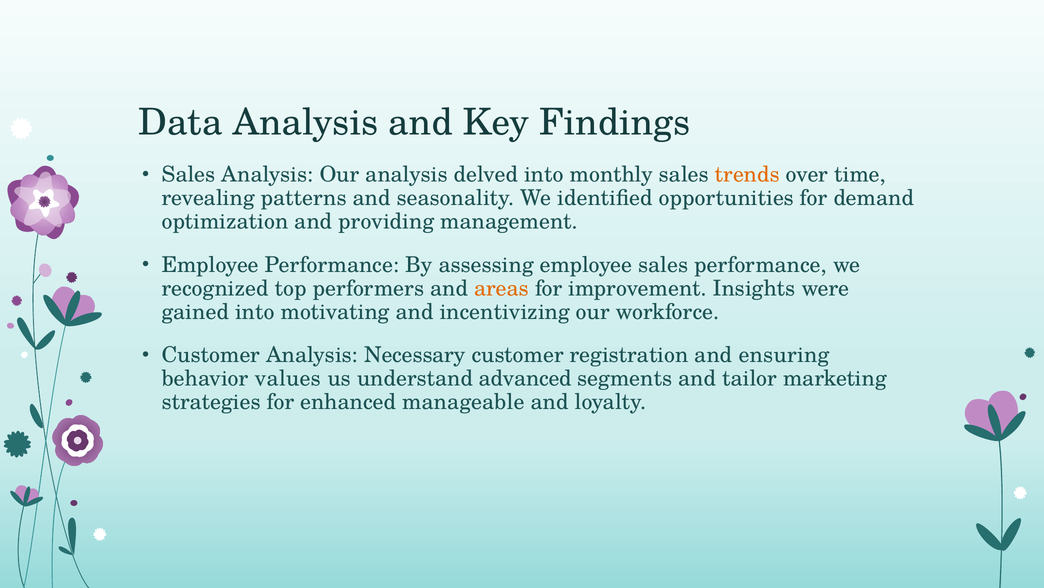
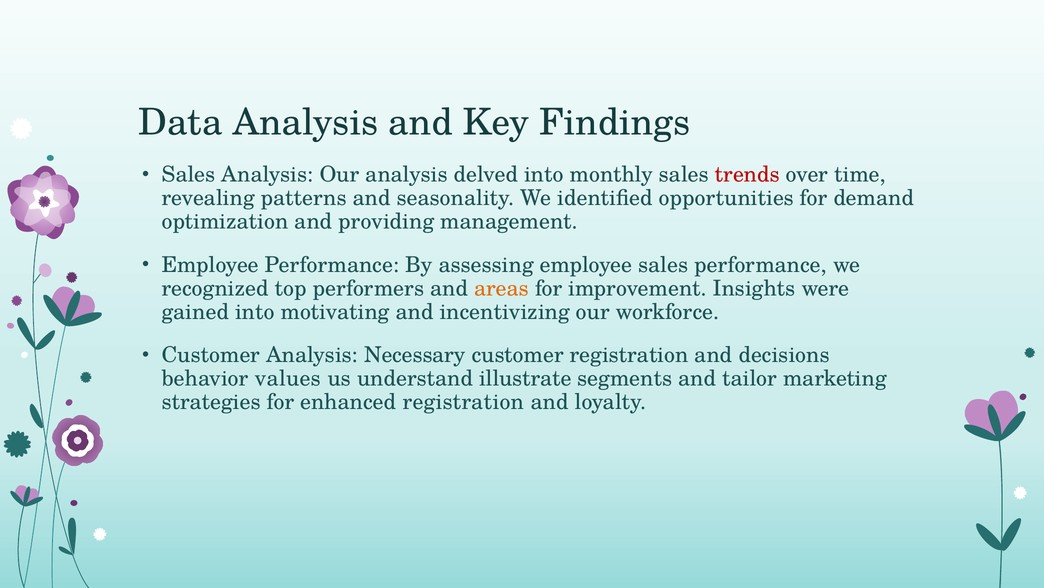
trends colour: orange -> red (747, 174)
ensuring: ensuring -> decisions (784, 355)
advanced: advanced -> illustrate (525, 378)
enhanced manageable: manageable -> registration (463, 402)
